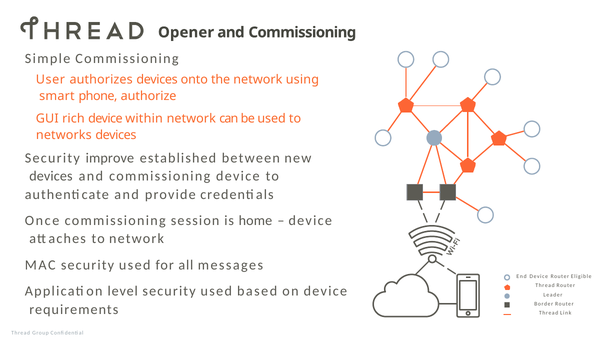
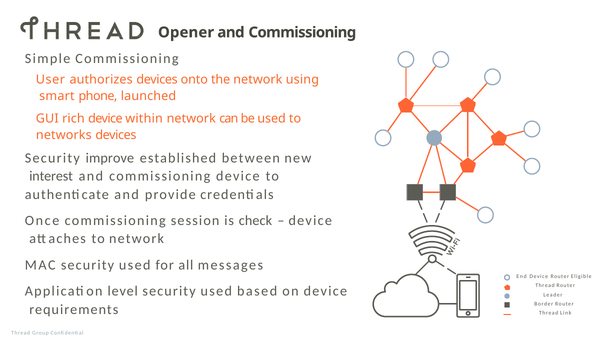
authorize: authorize -> launched (148, 96)
devices: devices -> interest (51, 176)
home: home -> check (255, 221)
